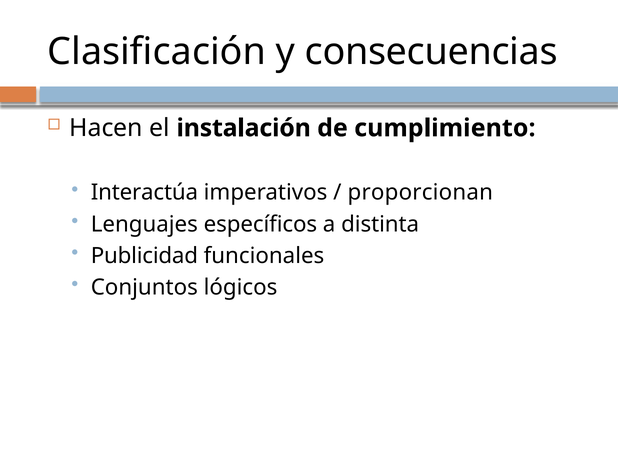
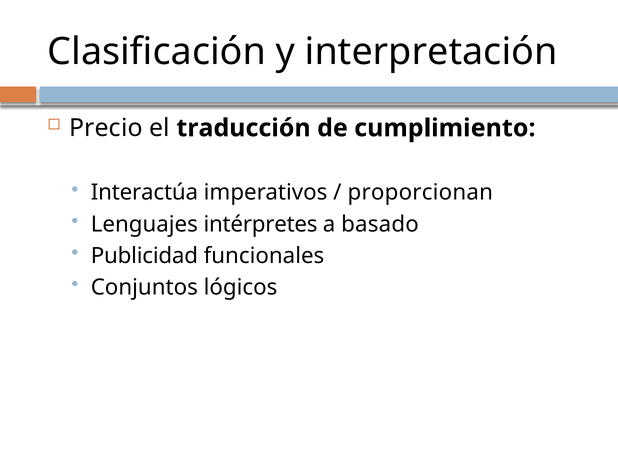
consecuencias: consecuencias -> interpretación (431, 52)
Hacen: Hacen -> Precio (106, 128)
instalación: instalación -> traducción (244, 128)
específicos: específicos -> intérpretes (261, 224)
distinta: distinta -> basado (380, 224)
